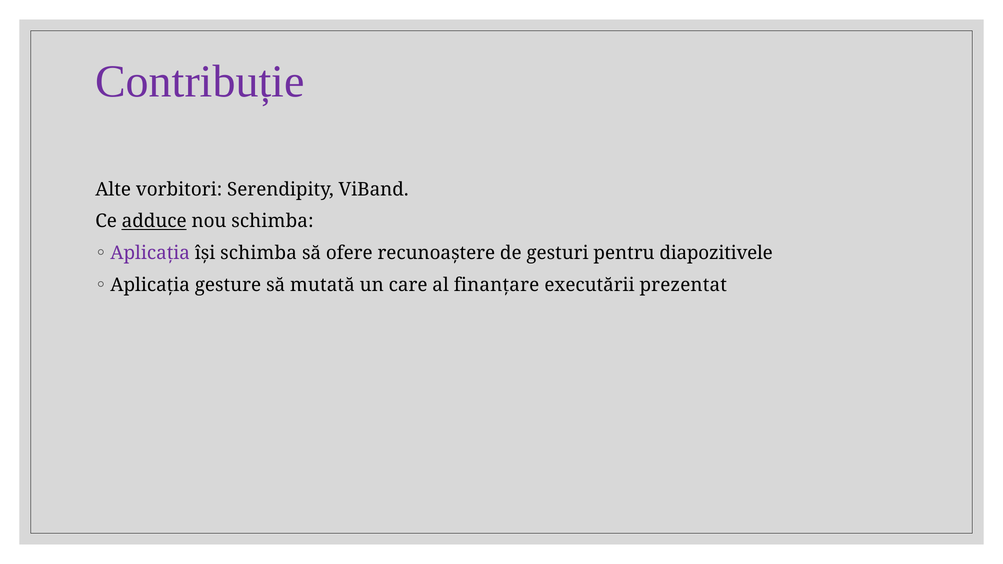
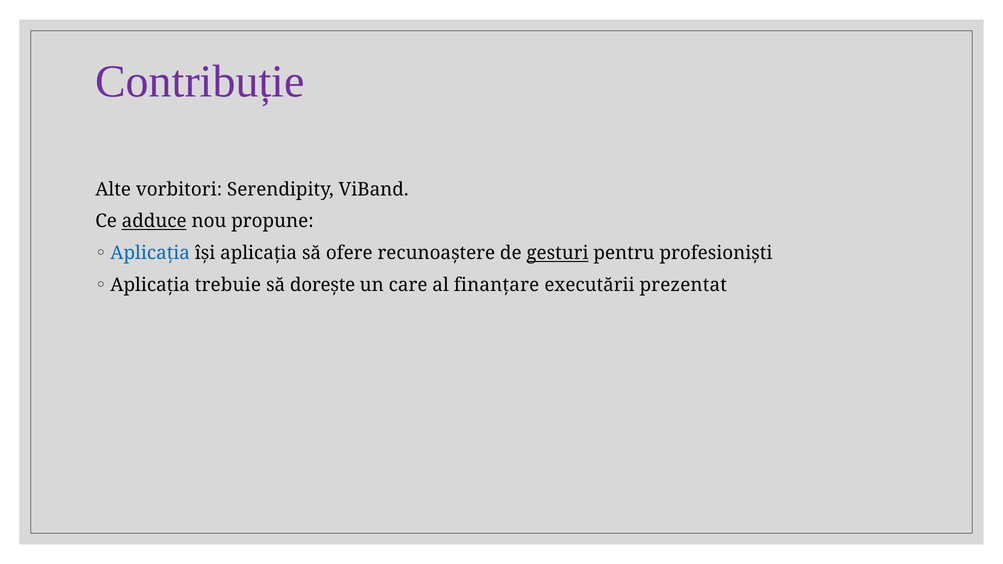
nou schimba: schimba -> propune (272, 221)
Aplicația colour: purple -> blue (150, 253)
își schimba: schimba -> aplicația (259, 253)
gesturi underline: none -> present (558, 253)
diapozitivele: diapozitivele -> profesioniști (716, 253)
gesture: gesture -> trebuie (228, 285)
mutată: mutată -> dorește (323, 285)
